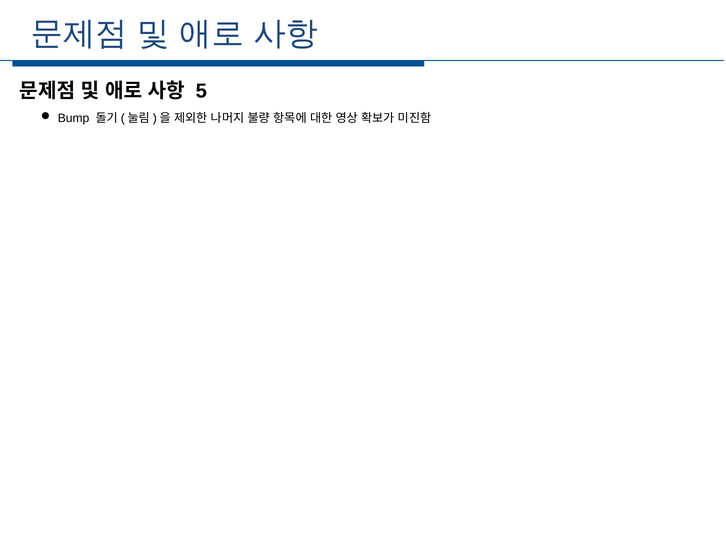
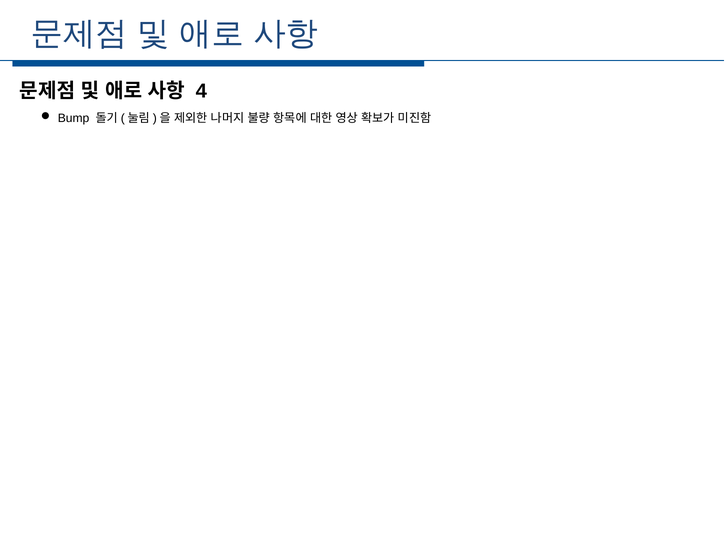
5: 5 -> 4 (201, 91)
